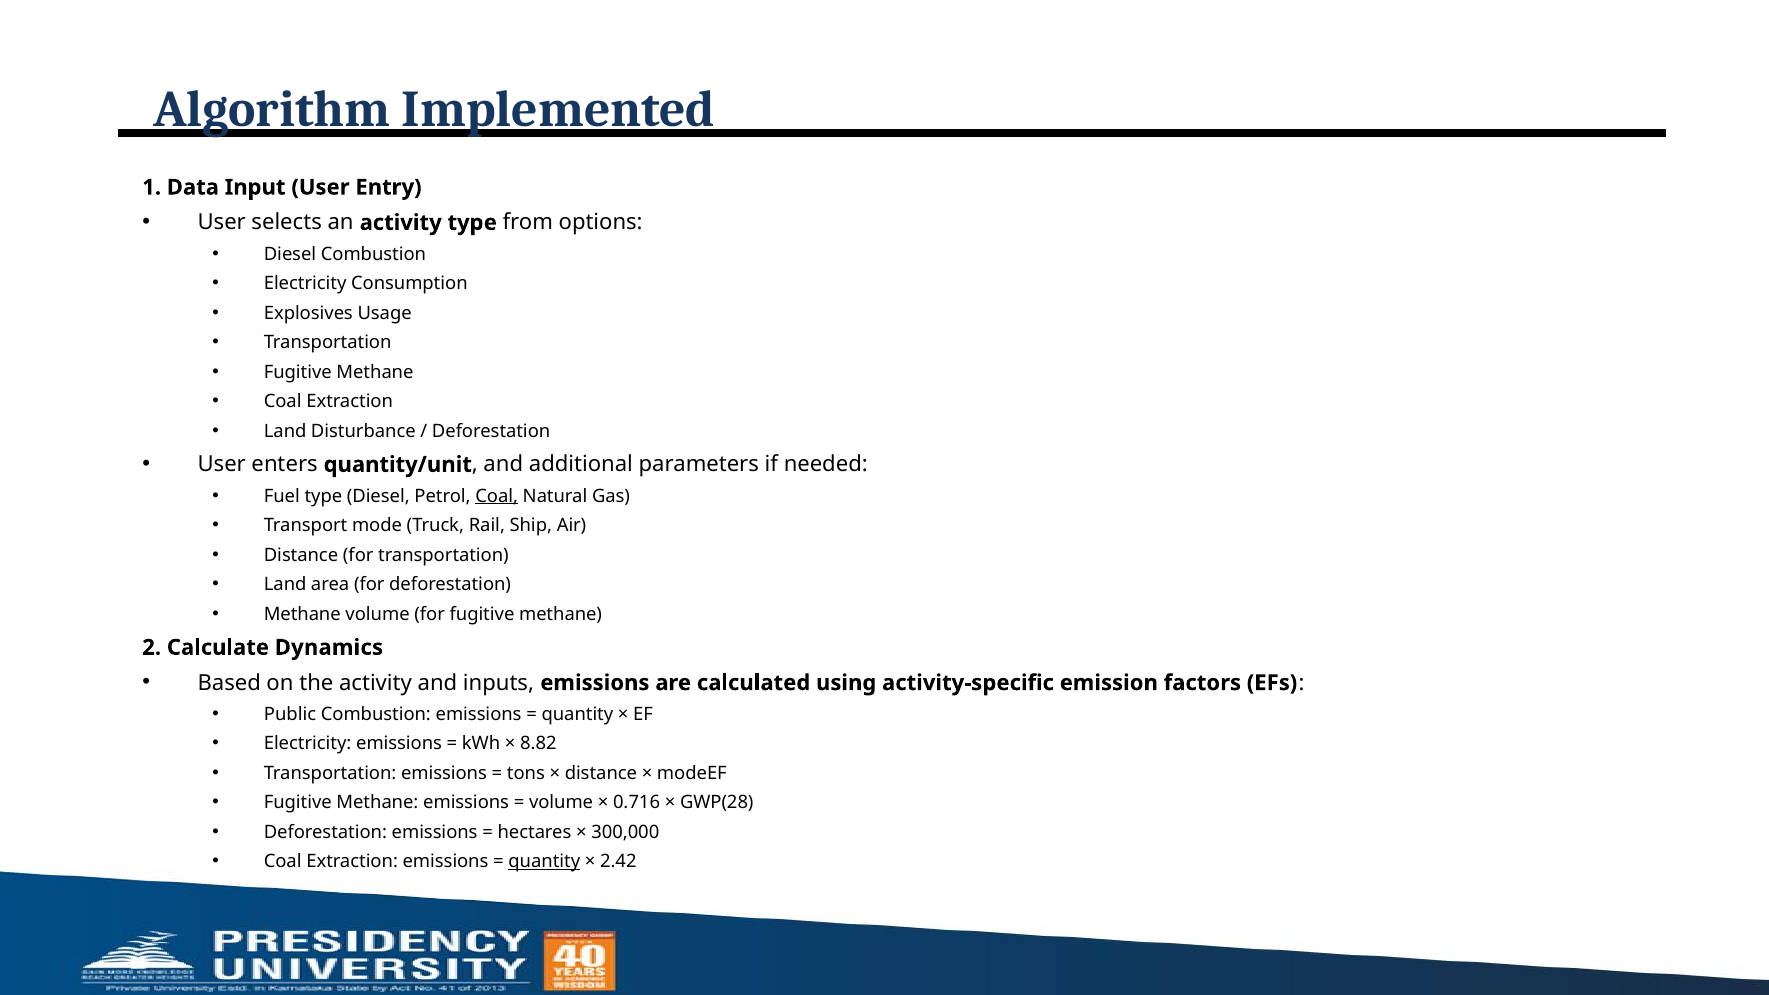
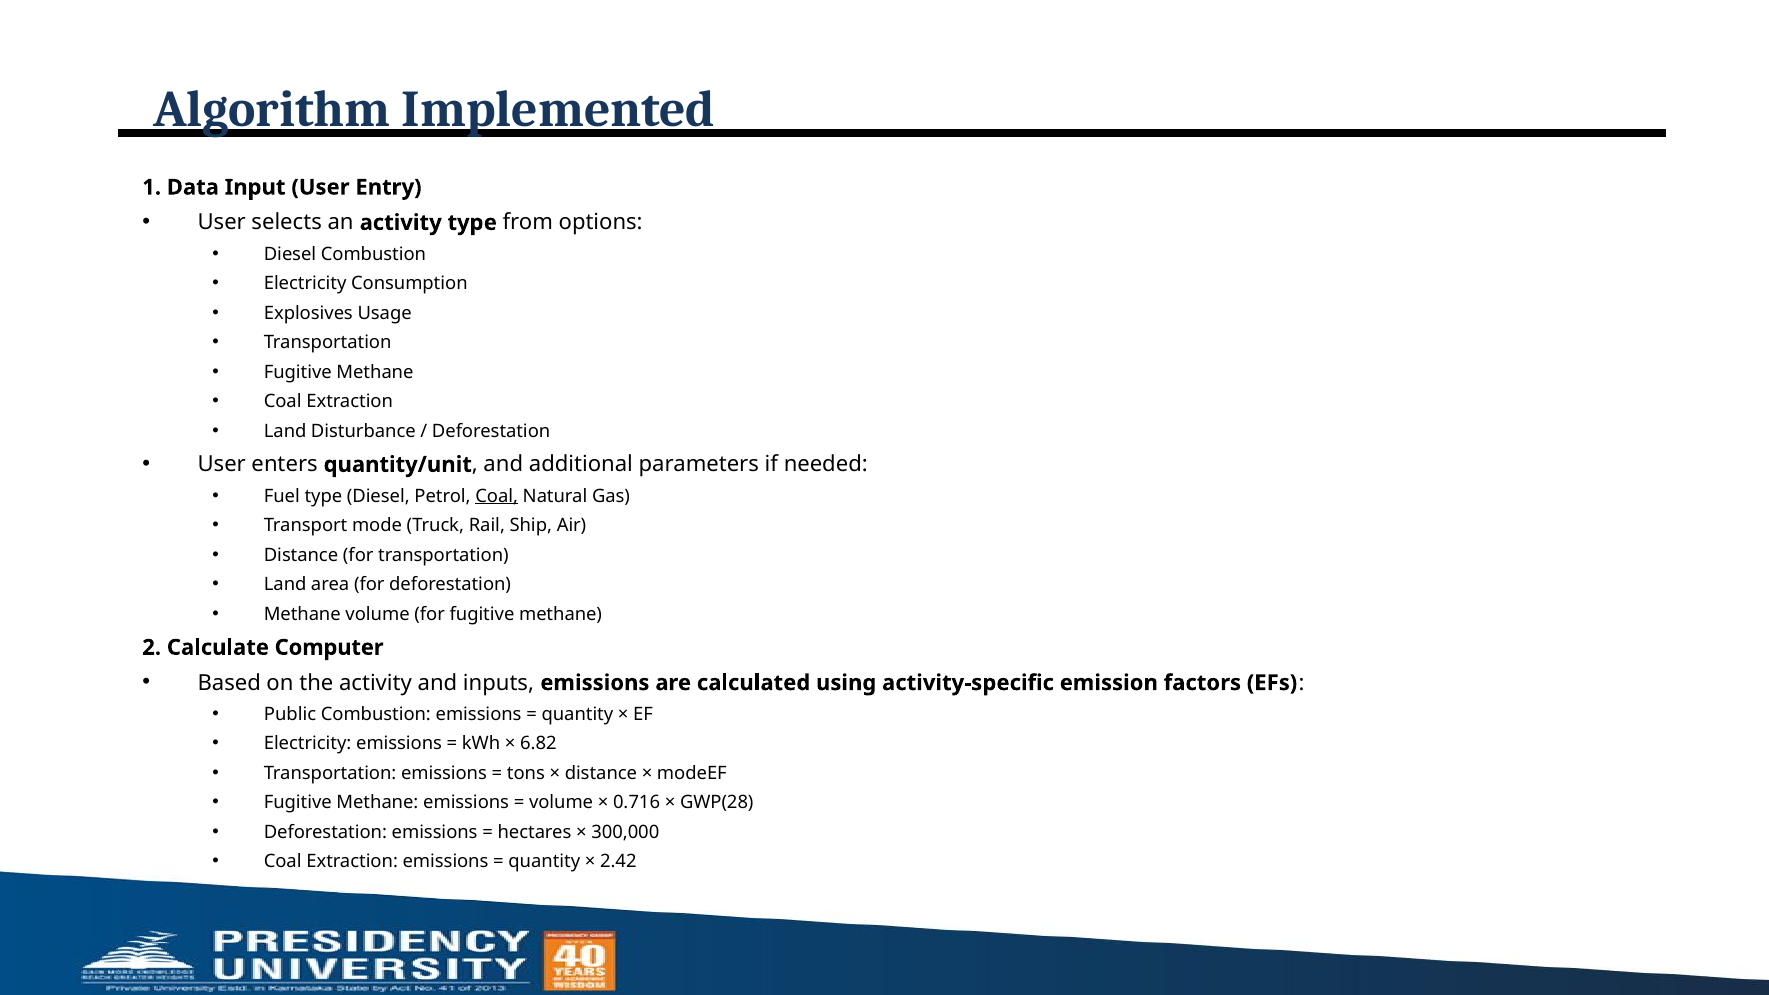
Dynamics: Dynamics -> Computer (329, 648)
8.82: 8.82 -> 6.82 (538, 744)
quantity underline: present -> none (544, 862)
